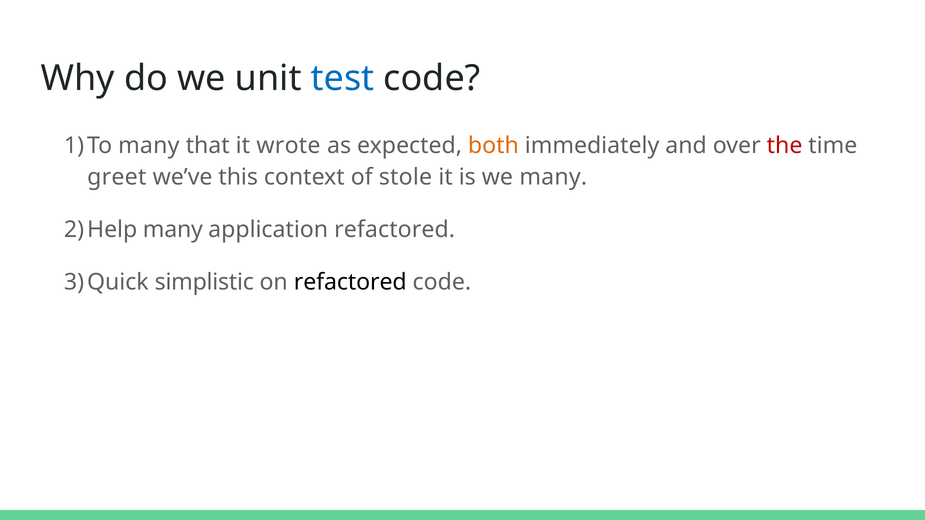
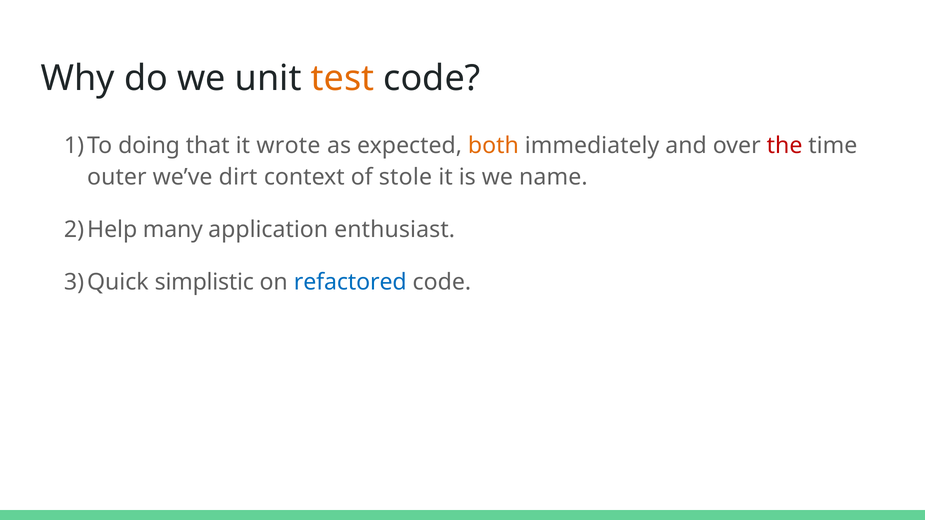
test colour: blue -> orange (343, 78)
many: many -> doing (149, 145)
greet: greet -> outer (117, 177)
this: this -> dirt (238, 177)
we many: many -> name (553, 177)
application refactored: refactored -> enthusiast (395, 230)
refactored colour: black -> blue (350, 282)
